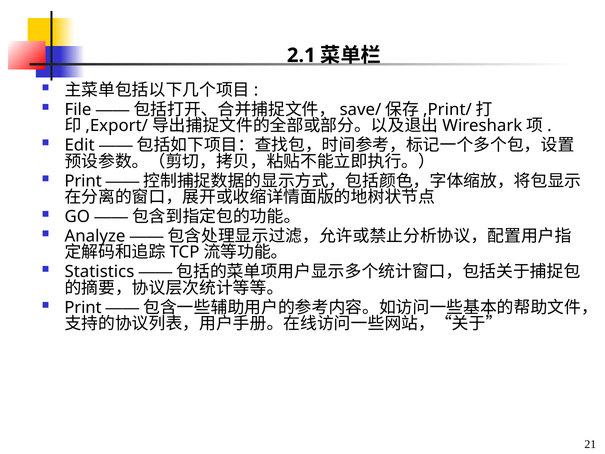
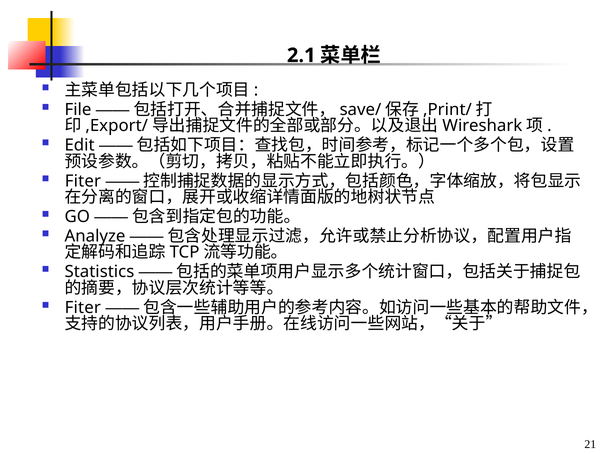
Print: Print -> Fiter (83, 181)
Print: Print -> Fiter (83, 307)
